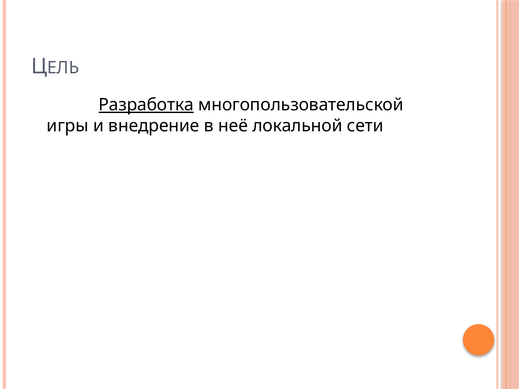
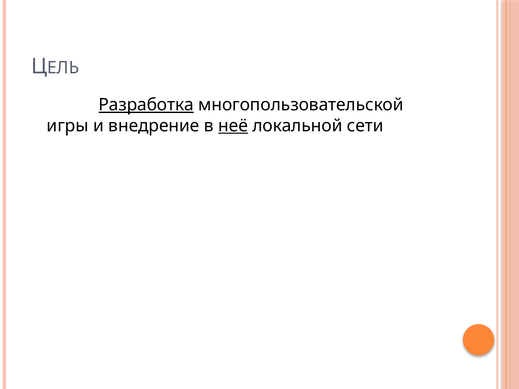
неё underline: none -> present (233, 126)
